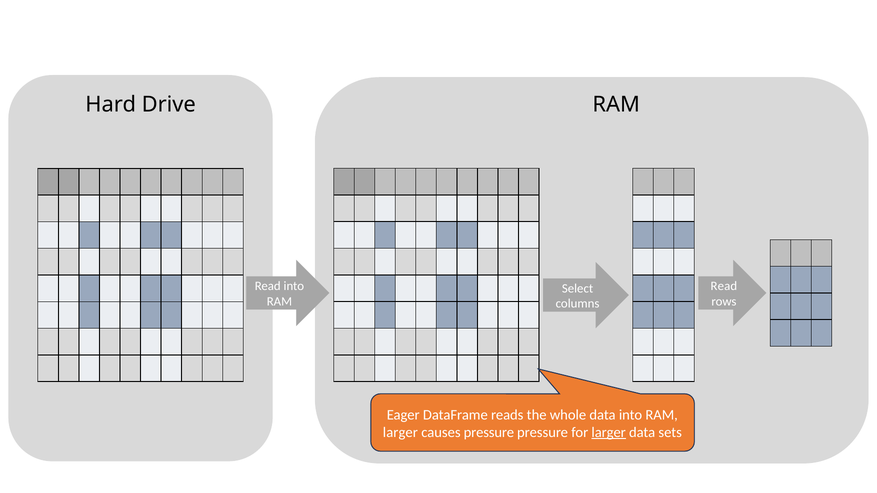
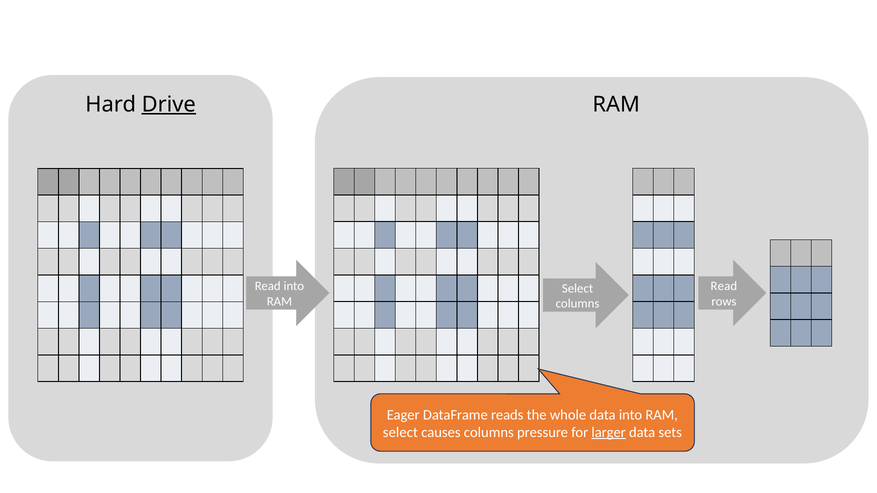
Drive underline: none -> present (169, 104)
larger: larger -> select (400, 433)
causes pressure: pressure -> columns (489, 433)
